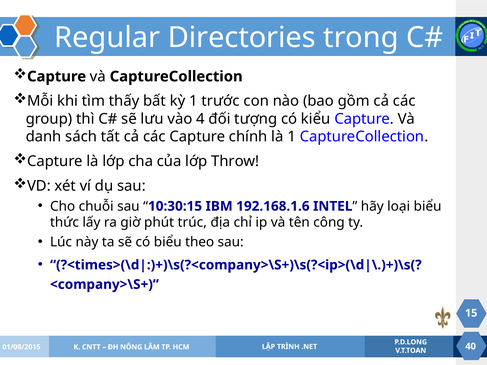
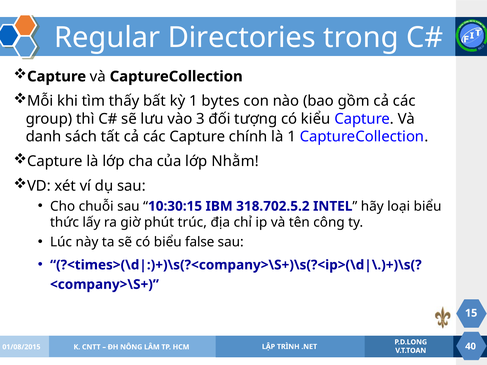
trước: trước -> bytes (221, 101)
4: 4 -> 3 (200, 119)
Throw: Throw -> Nhằm (235, 161)
192.168.1.6: 192.168.1.6 -> 318.702.5.2 (273, 206)
theo: theo -> false (200, 242)
